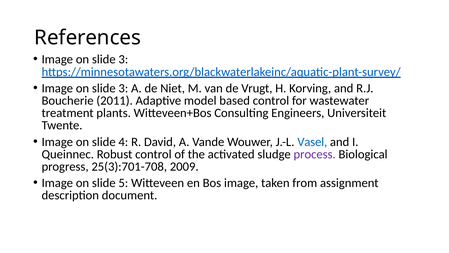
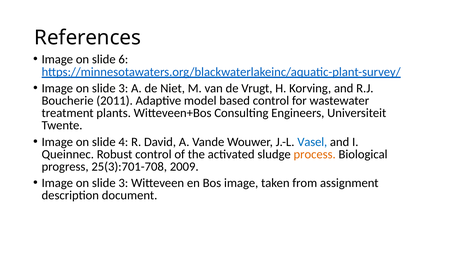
3: 3 -> 6 (123, 59)
process colour: purple -> orange (315, 154)
5: 5 -> 3 (123, 183)
